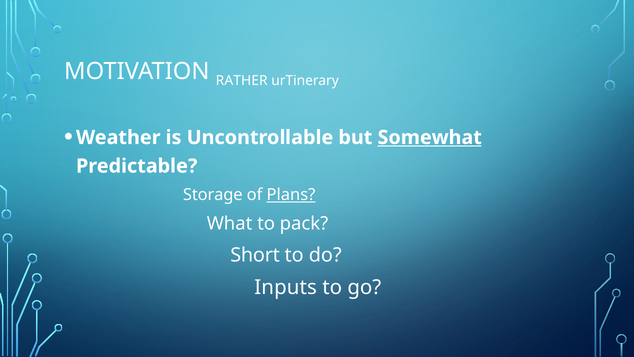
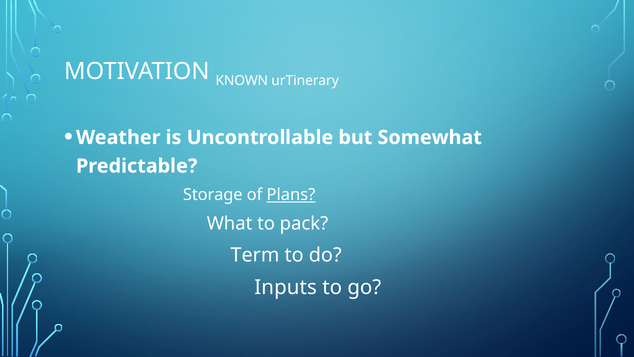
RATHER: RATHER -> KNOWN (242, 81)
Somewhat underline: present -> none (430, 137)
Short: Short -> Term (255, 255)
